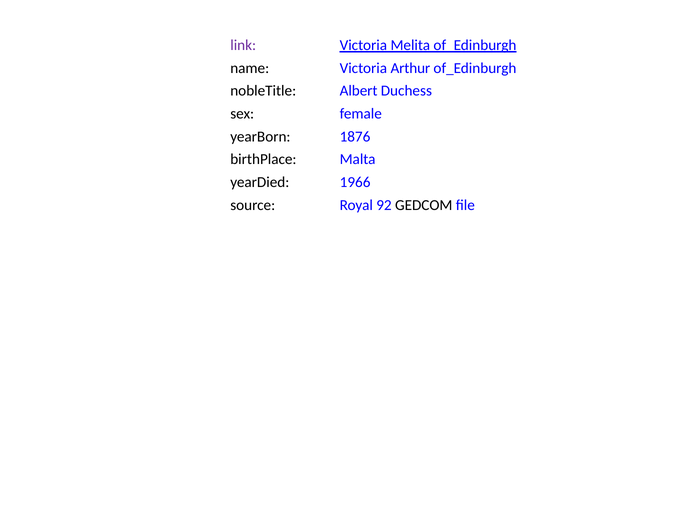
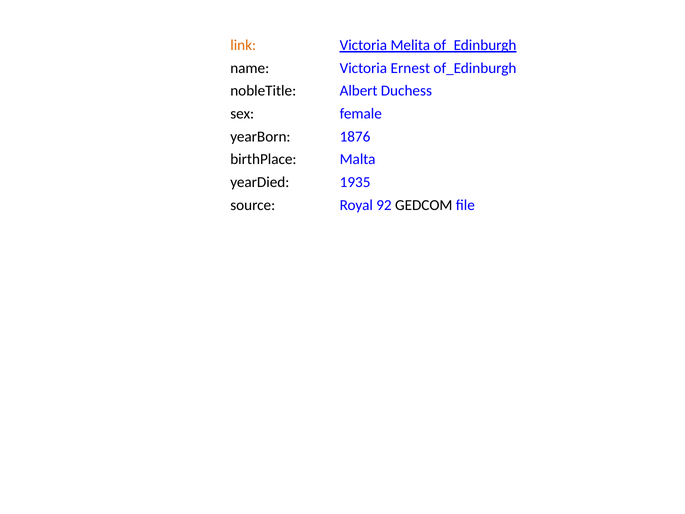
link colour: purple -> orange (243, 45)
Arthur: Arthur -> Ernest (410, 68)
1966: 1966 -> 1935 (355, 182)
